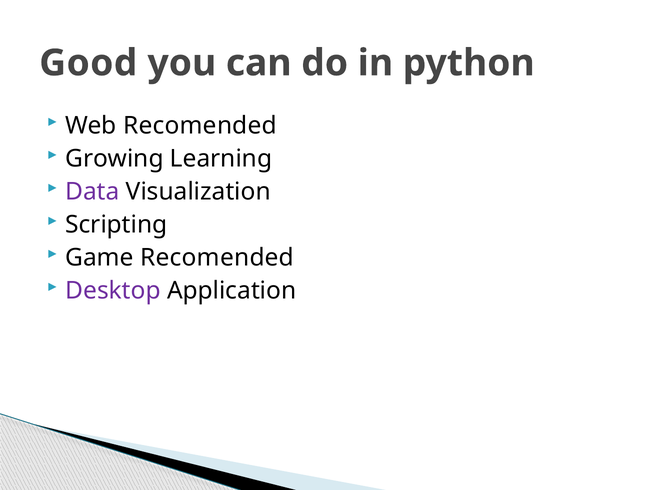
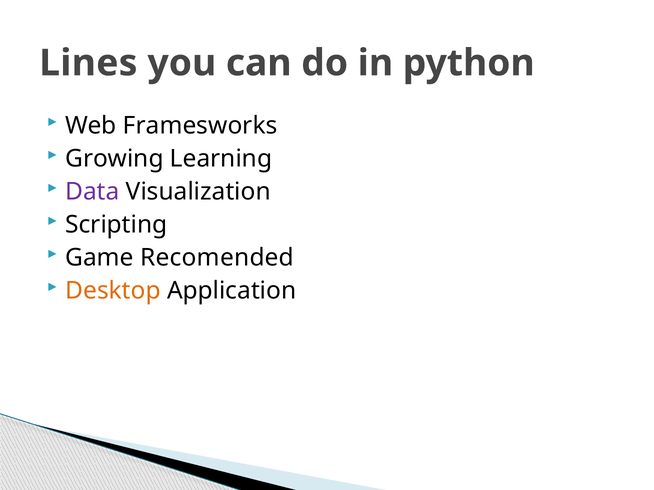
Good: Good -> Lines (88, 63)
Web Recomended: Recomended -> Framesworks (200, 126)
Desktop colour: purple -> orange (113, 291)
